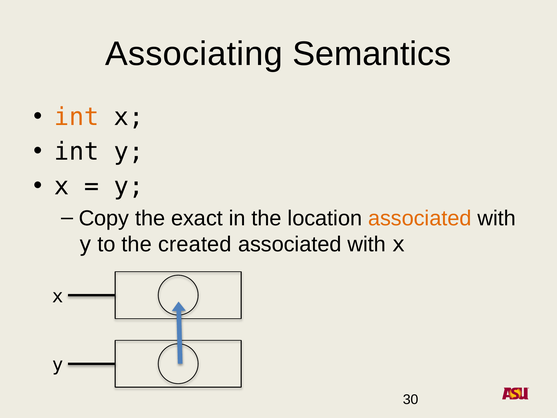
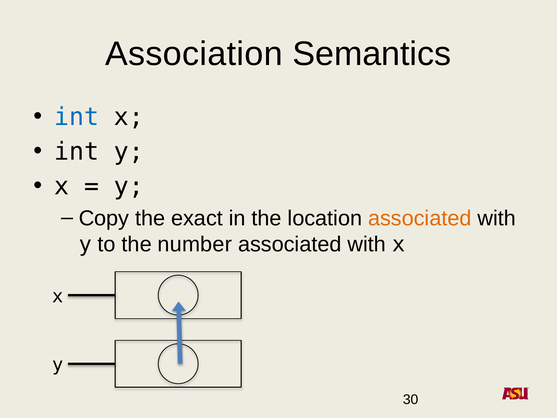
Associating: Associating -> Association (194, 54)
int colour: orange -> blue (77, 117)
created: created -> number (195, 244)
